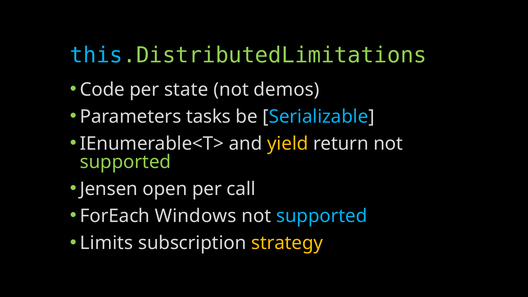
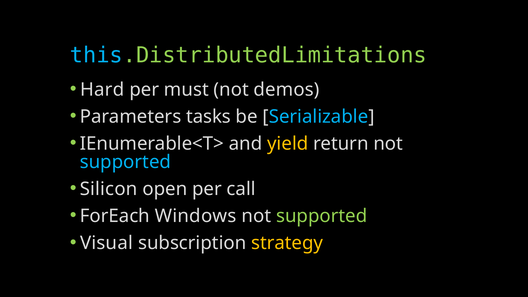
Code: Code -> Hard (102, 90)
state: state -> must (186, 90)
supported colour: light green -> light blue (125, 162)
Jensen: Jensen -> Silicon (109, 189)
supported colour: light blue -> light green (322, 216)
Limits: Limits -> Visual (106, 243)
